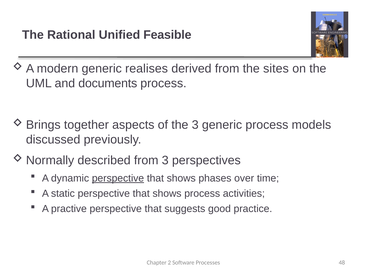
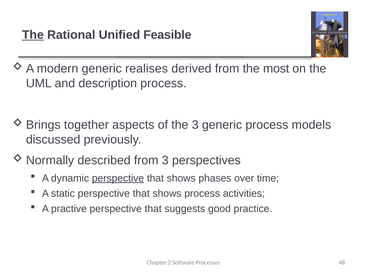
The underline: none -> present (33, 35)
sites: sites -> most (276, 69)
documents: documents -> description (108, 83)
